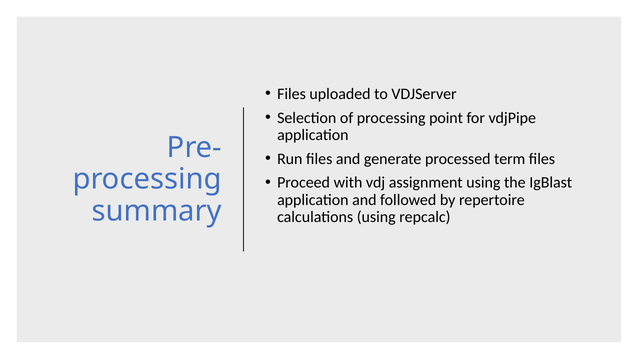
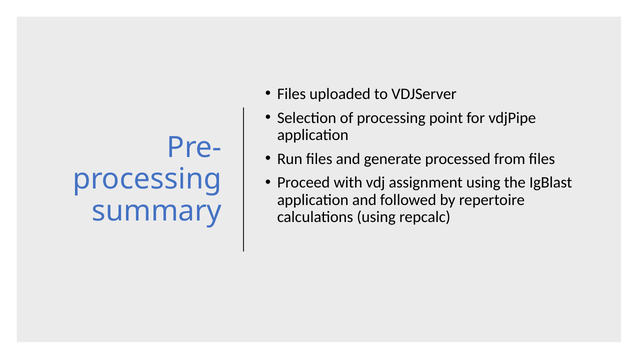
term: term -> from (510, 159)
